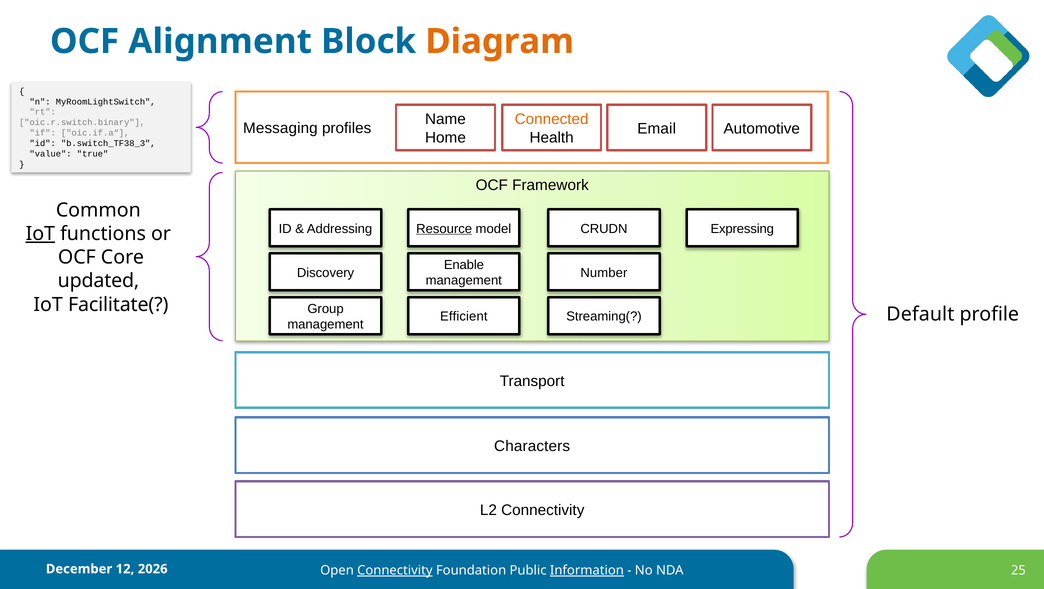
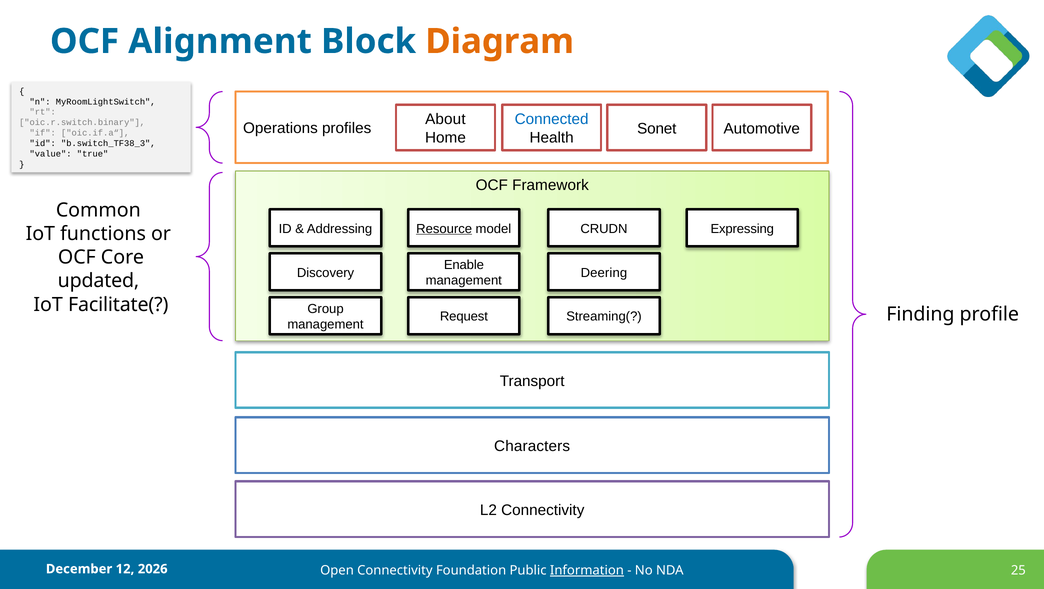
Name: Name -> About (445, 119)
Connected colour: orange -> blue (552, 119)
Messaging: Messaging -> Operations (280, 128)
Email: Email -> Sonet (657, 128)
IoT underline: present -> none (40, 234)
Number: Number -> Deering (604, 273)
Default: Default -> Finding (920, 314)
Efficient: Efficient -> Request (464, 316)
Connectivity underline: present -> none (395, 570)
